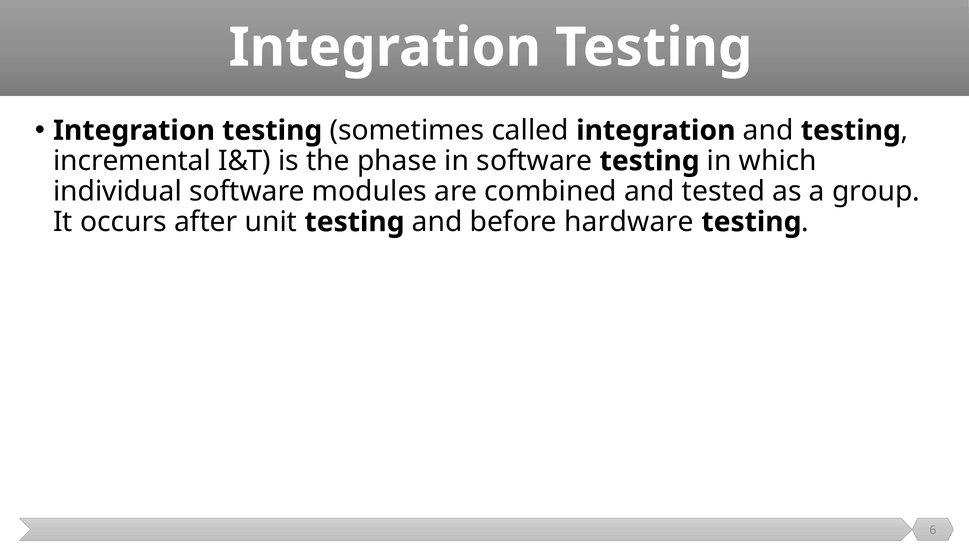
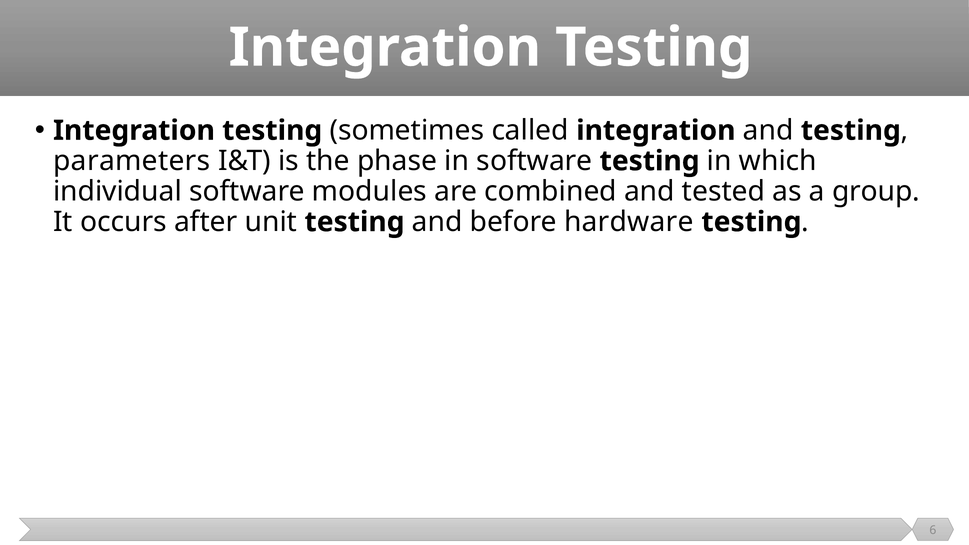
incremental: incremental -> parameters (132, 161)
